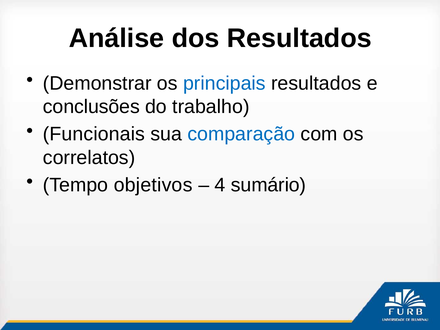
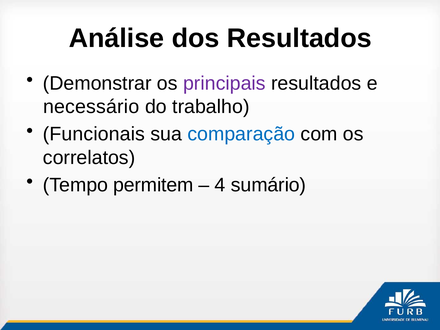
principais colour: blue -> purple (224, 83)
conclusões: conclusões -> necessário (91, 107)
objetivos: objetivos -> permitem (153, 185)
